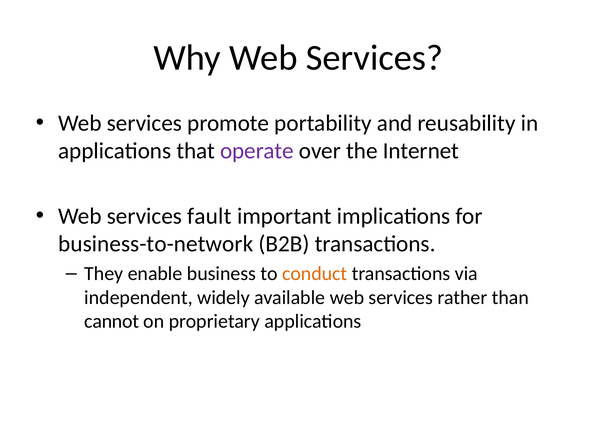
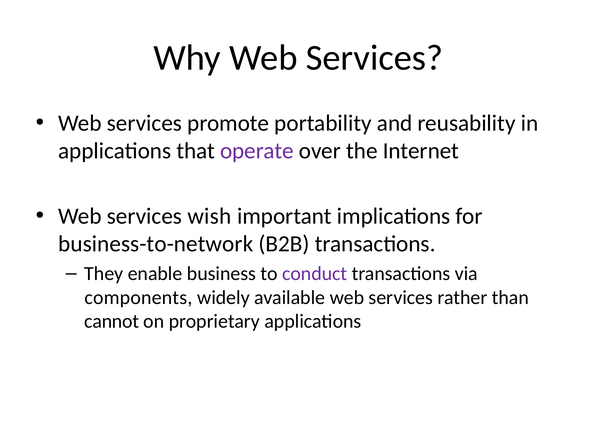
fault: fault -> wish (209, 216)
conduct colour: orange -> purple (315, 273)
independent: independent -> components (138, 297)
